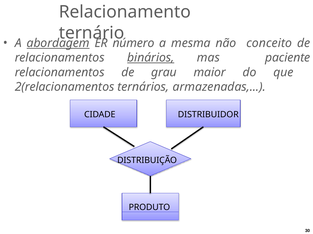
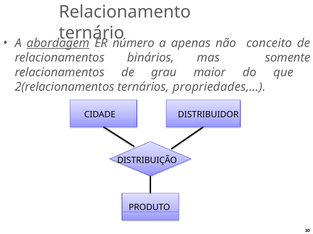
mesma: mesma -> apenas (191, 43)
binários underline: present -> none (151, 58)
paciente: paciente -> somente (288, 58)
armazenadas: armazenadas -> propriedades (219, 87)
